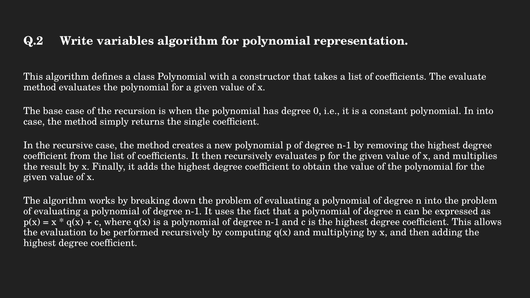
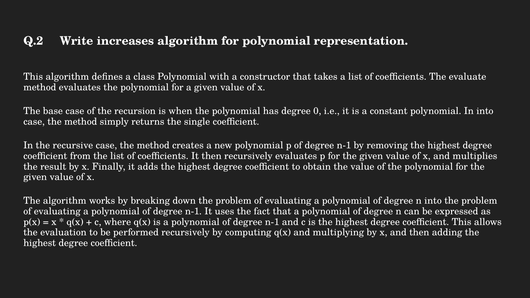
variables: variables -> increases (125, 41)
